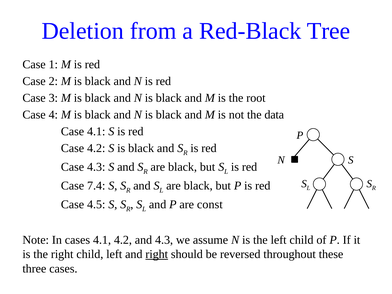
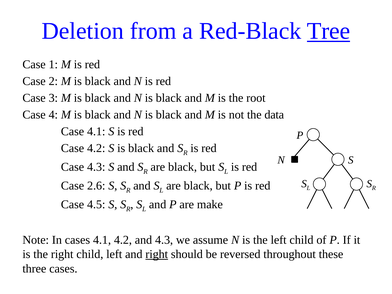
Tree underline: none -> present (329, 31)
7.4: 7.4 -> 2.6 (96, 186)
const: const -> make (210, 204)
